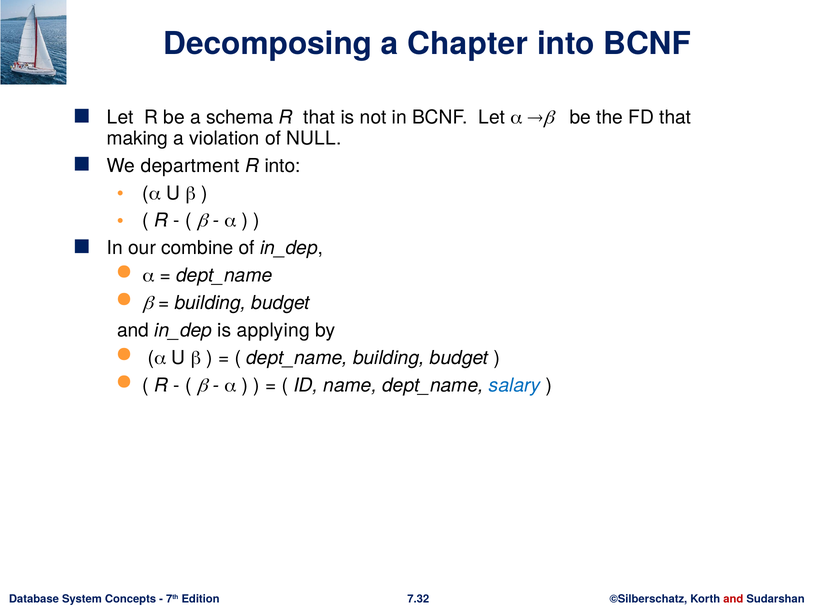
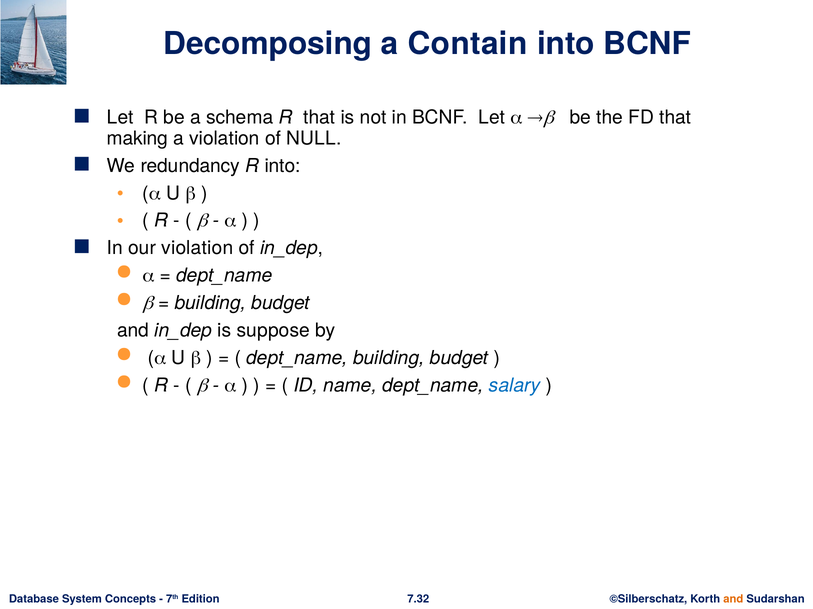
Chapter: Chapter -> Contain (468, 44)
department: department -> redundancy (190, 166)
our combine: combine -> violation (197, 248)
applying: applying -> suppose (273, 331)
and colour: red -> orange (733, 600)
